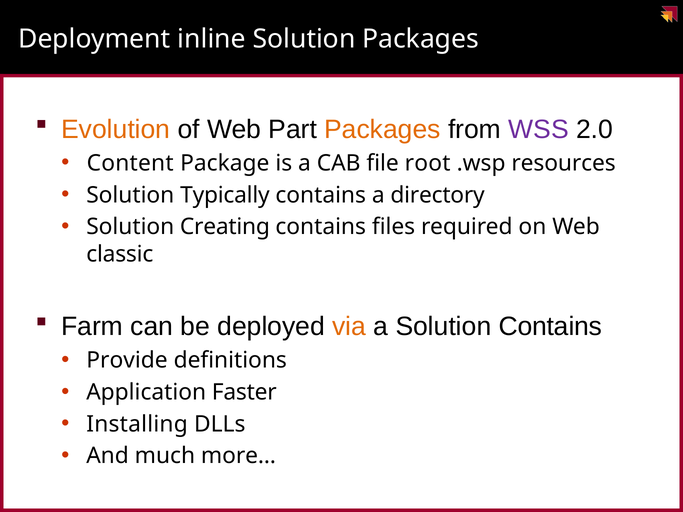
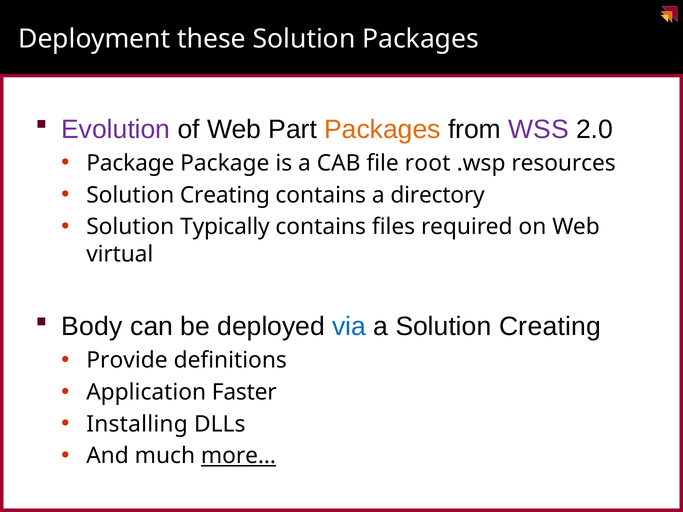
inline: inline -> these (212, 39)
Evolution colour: orange -> purple (116, 129)
Content: Content -> Package (130, 163)
Typically: Typically -> Creating (225, 195)
Creating: Creating -> Typically (225, 227)
classic: classic -> virtual (120, 254)
Farm: Farm -> Body (92, 327)
via colour: orange -> blue (349, 327)
a Solution Contains: Contains -> Creating (550, 327)
more… underline: none -> present (238, 456)
